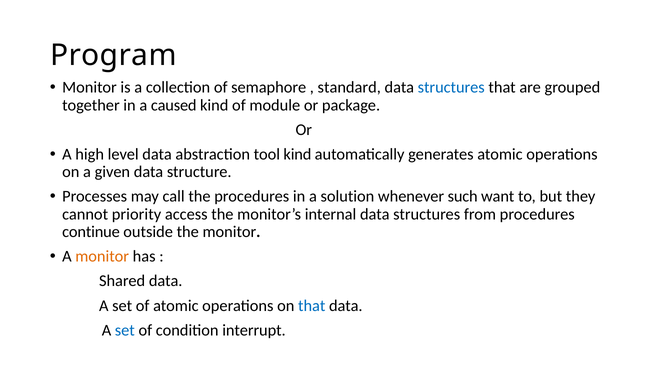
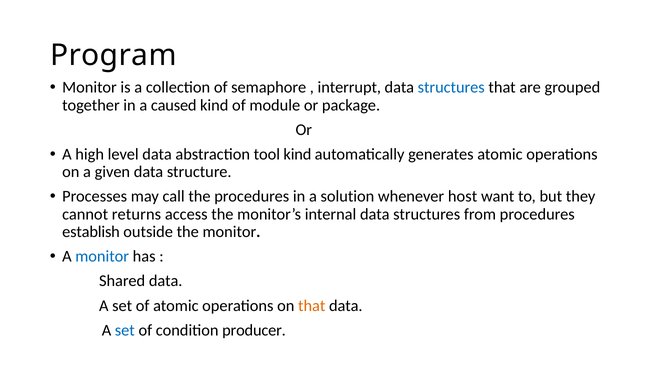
standard: standard -> interrupt (349, 87)
such: such -> host (463, 196)
priority: priority -> returns (136, 214)
continue: continue -> establish (91, 232)
monitor colour: orange -> blue (102, 256)
that colour: blue -> orange (312, 305)
interrupt: interrupt -> producer (254, 330)
